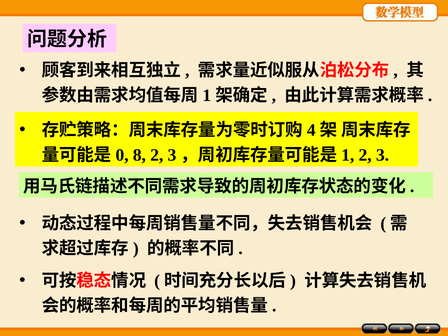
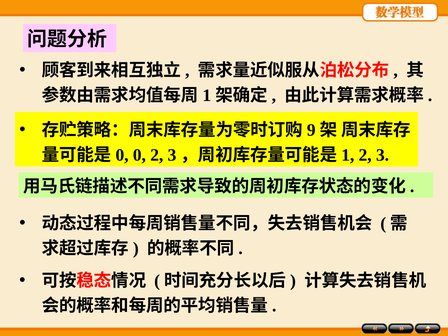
4: 4 -> 9 (311, 130)
8: 8 -> 0 (139, 155)
